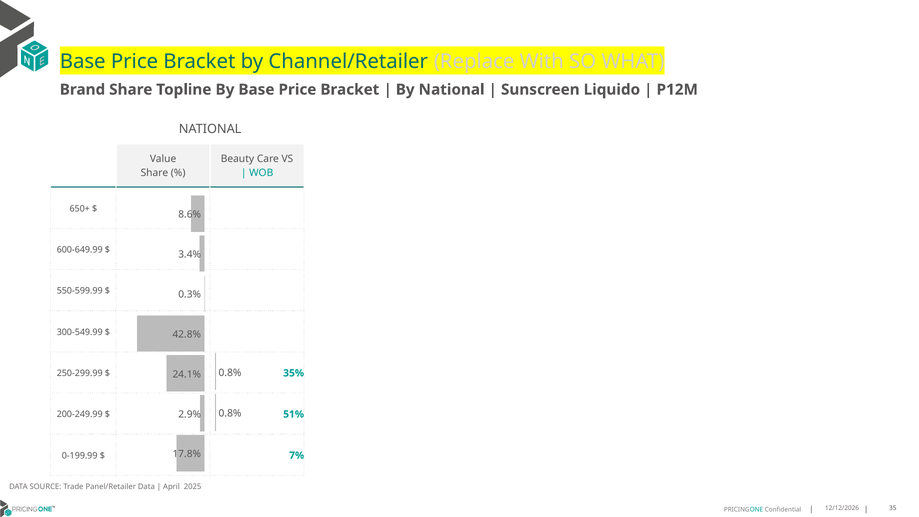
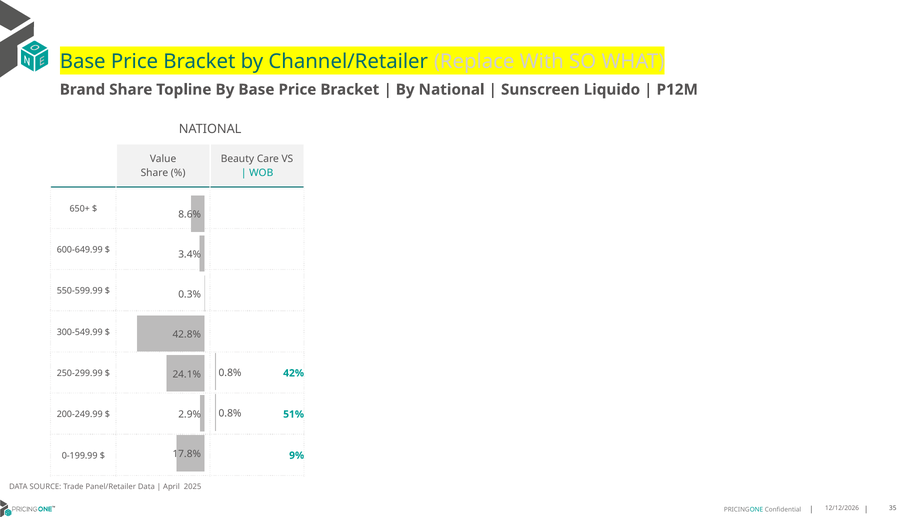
35%: 35% -> 42% (294, 373)
7%: 7% -> 9% (297, 455)
